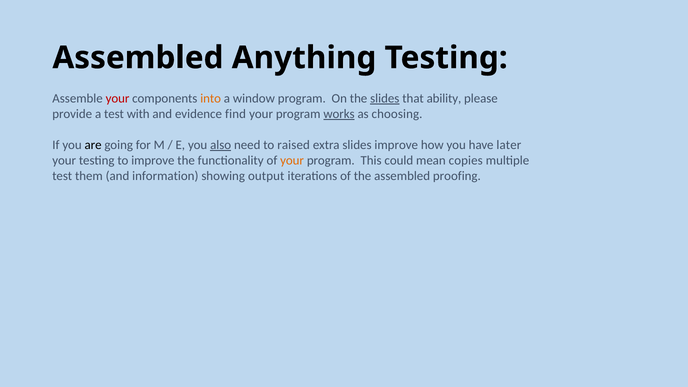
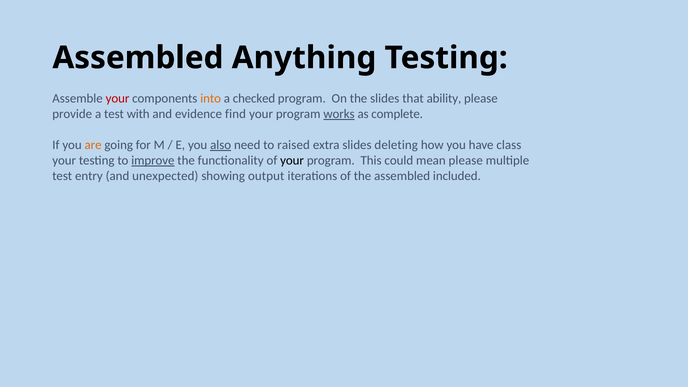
window: window -> checked (254, 98)
slides underline: present -> none (385, 98)
choosing: choosing -> complete (397, 114)
are colour: black -> orange (93, 145)
slides improve: improve -> deleting (396, 145)
later: later -> class (509, 145)
improve underline: none -> present (153, 160)
your colour: orange -> black (292, 160)
mean copies: copies -> please (466, 160)
them: them -> entry (89, 176)
information: information -> unexpected (165, 176)
proofing: proofing -> included (457, 176)
